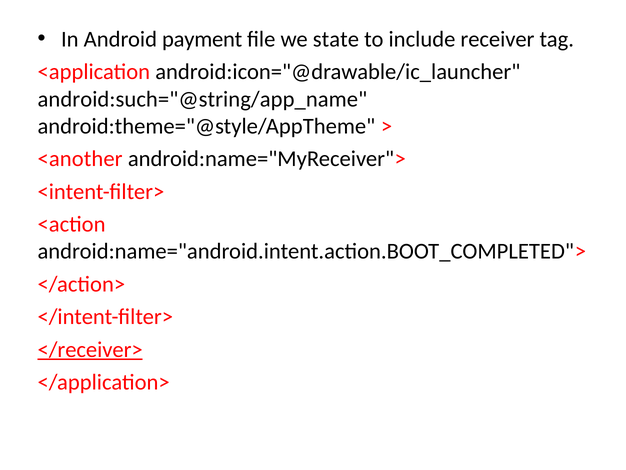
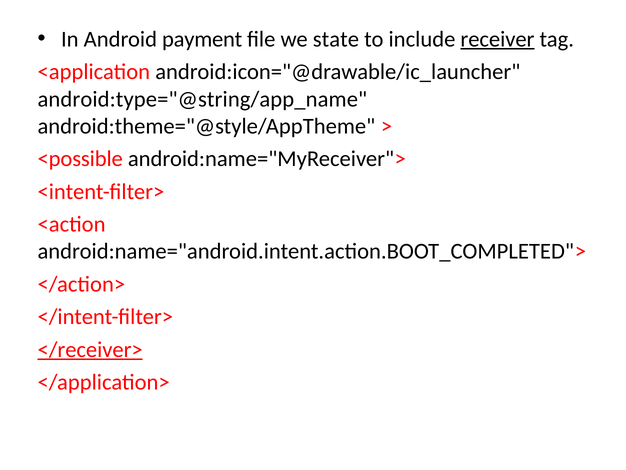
receiver underline: none -> present (497, 39)
android:such="@string/app_name: android:such="@string/app_name -> android:type="@string/app_name (202, 99)
<another: <another -> <possible (80, 159)
